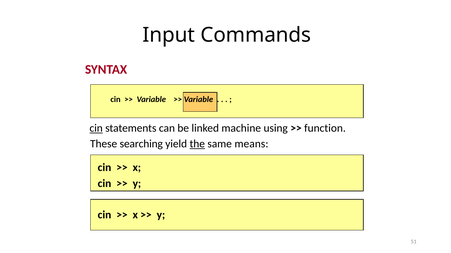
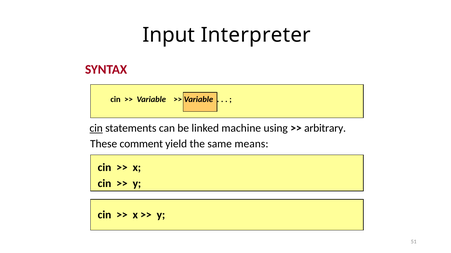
Commands: Commands -> Interpreter (256, 35)
function: function -> arbitrary (325, 129)
searching: searching -> comment (141, 144)
the underline: present -> none (197, 144)
